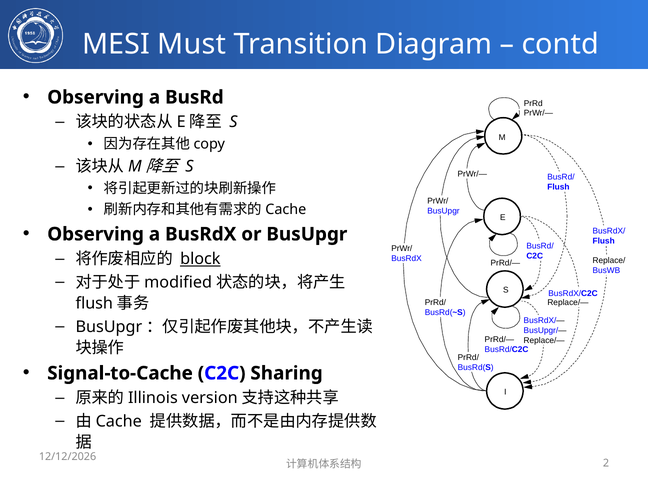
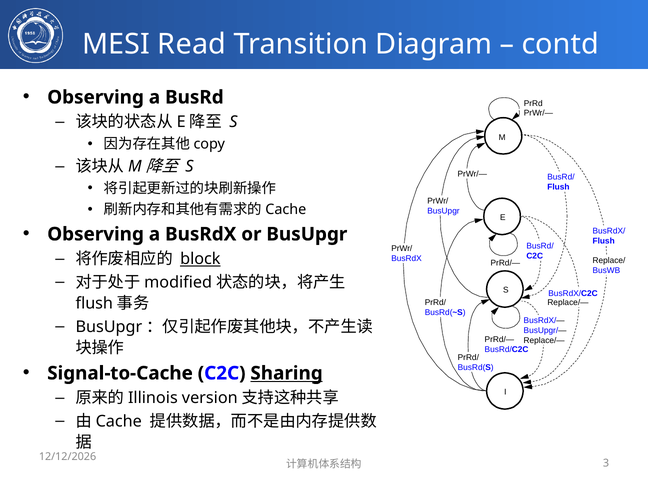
Must: Must -> Read (192, 44)
Sharing underline: none -> present (287, 373)
2: 2 -> 3 (606, 463)
